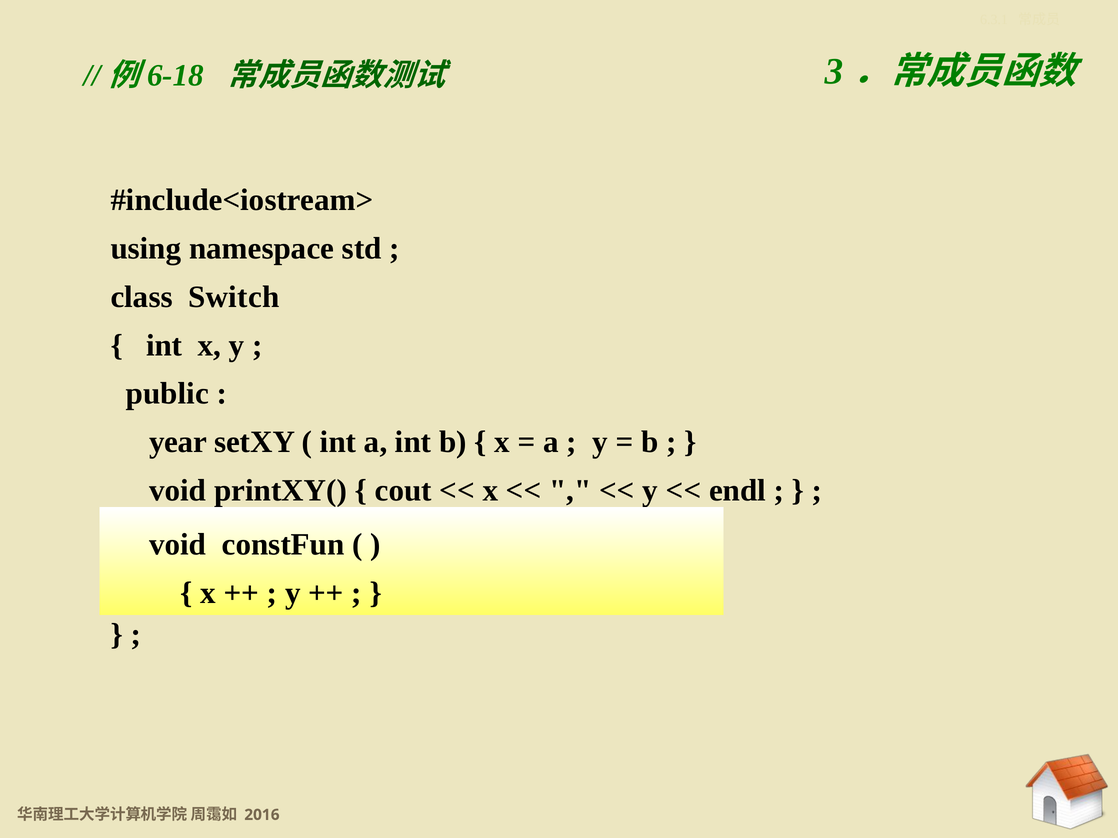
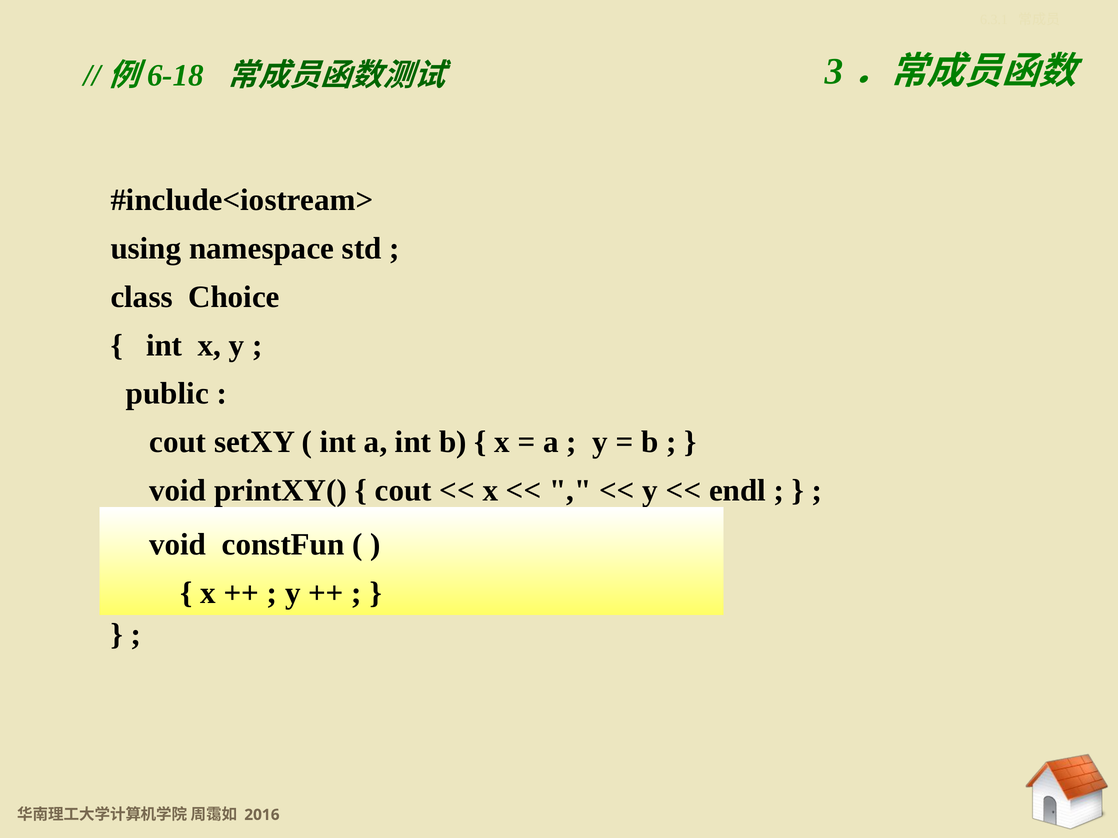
Switch: Switch -> Choice (234, 297)
year: year -> cout (178, 442)
